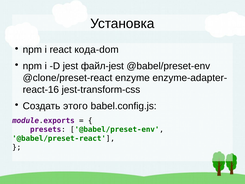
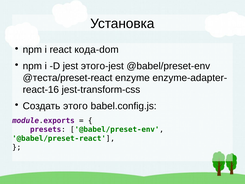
файл-jest: файл-jest -> этого-jest (102, 66)
@clone/preset-react: @clone/preset-react -> @теста/preset-react (68, 78)
